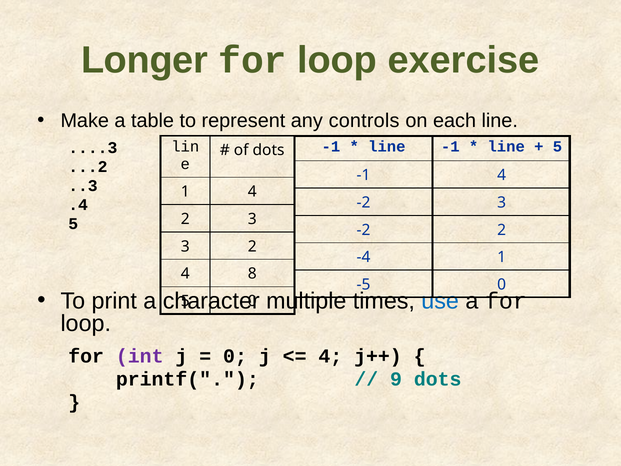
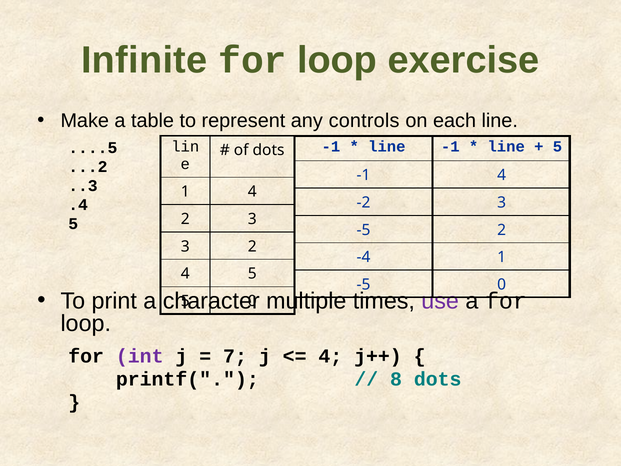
Longer: Longer -> Infinite (144, 60)
....3: ....3 -> ....5 (93, 148)
-2: -2 -> -5 (364, 230)
4 8: 8 -> 5 (252, 274)
use colour: blue -> purple (440, 301)
0: 0 -> 7 (235, 356)
9: 9 -> 8 (396, 379)
